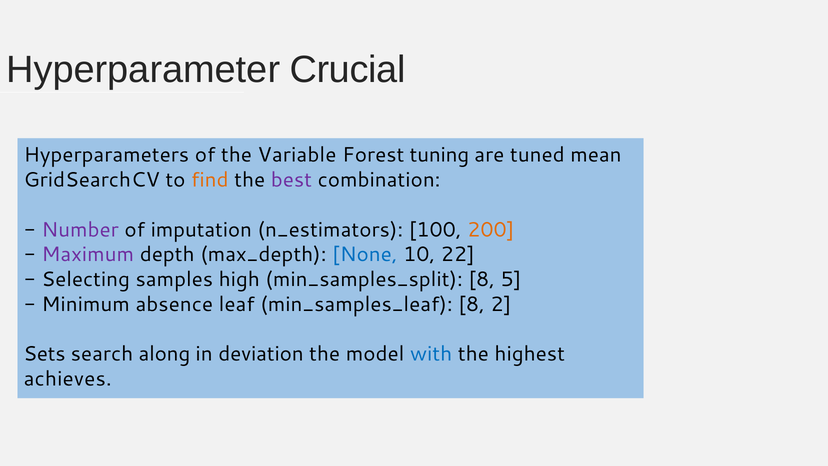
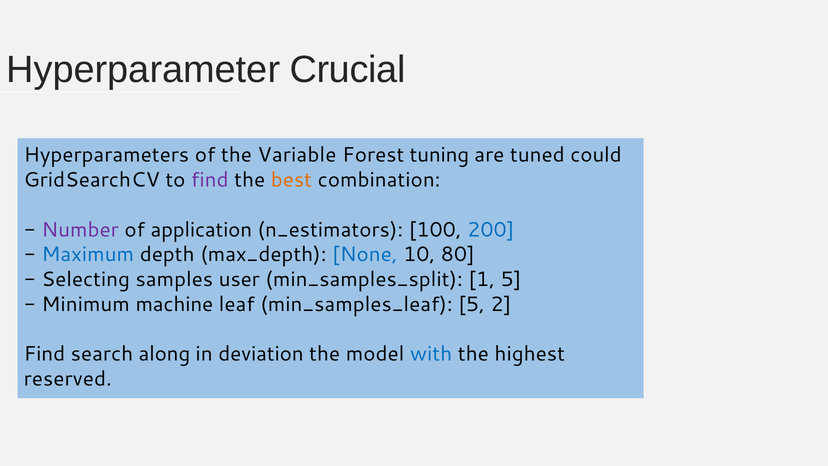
mean: mean -> could (596, 155)
find colour: orange -> purple (210, 180)
best colour: purple -> orange (291, 180)
imputation: imputation -> application (201, 230)
200 colour: orange -> blue (491, 230)
Maximum colour: purple -> blue (88, 254)
22: 22 -> 80 (458, 254)
high: high -> user (239, 279)
min_samples_split 8: 8 -> 1 (482, 279)
absence: absence -> machine (174, 304)
min_samples_leaf 8: 8 -> 5 (472, 304)
Sets: Sets -> Find (44, 354)
achieves: achieves -> reserved (68, 379)
